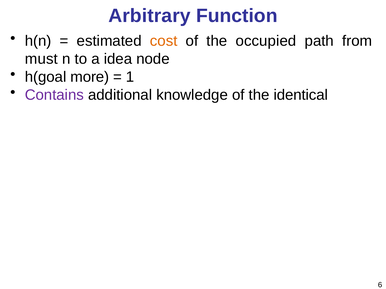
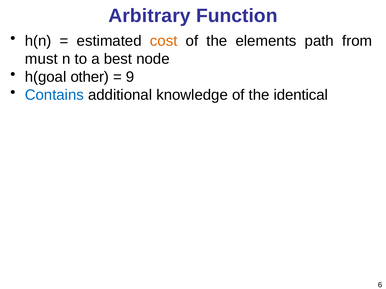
occupied: occupied -> elements (266, 41)
idea: idea -> best (118, 59)
more: more -> other (90, 77)
1: 1 -> 9 (130, 77)
Contains colour: purple -> blue (54, 95)
